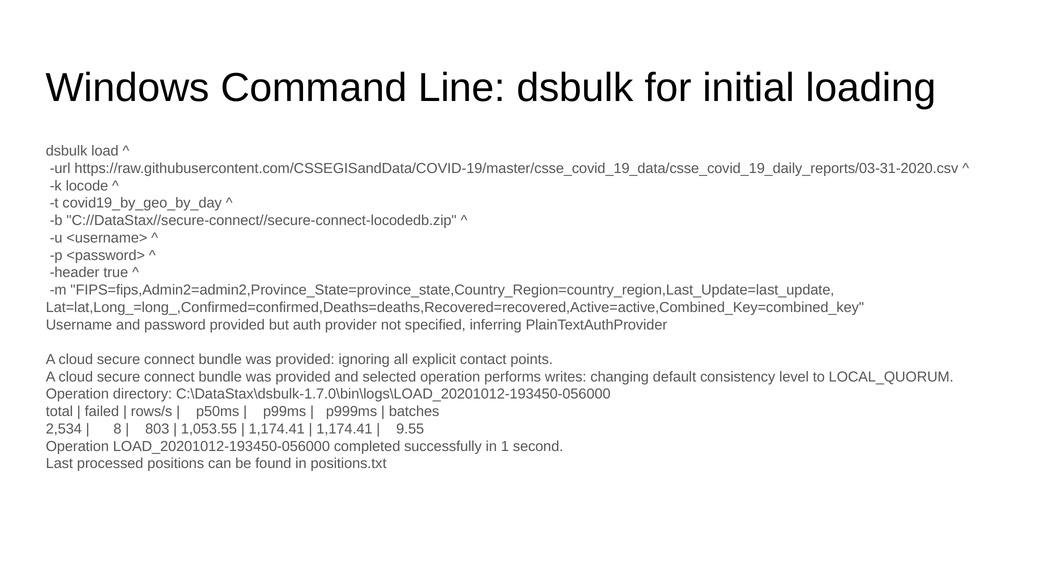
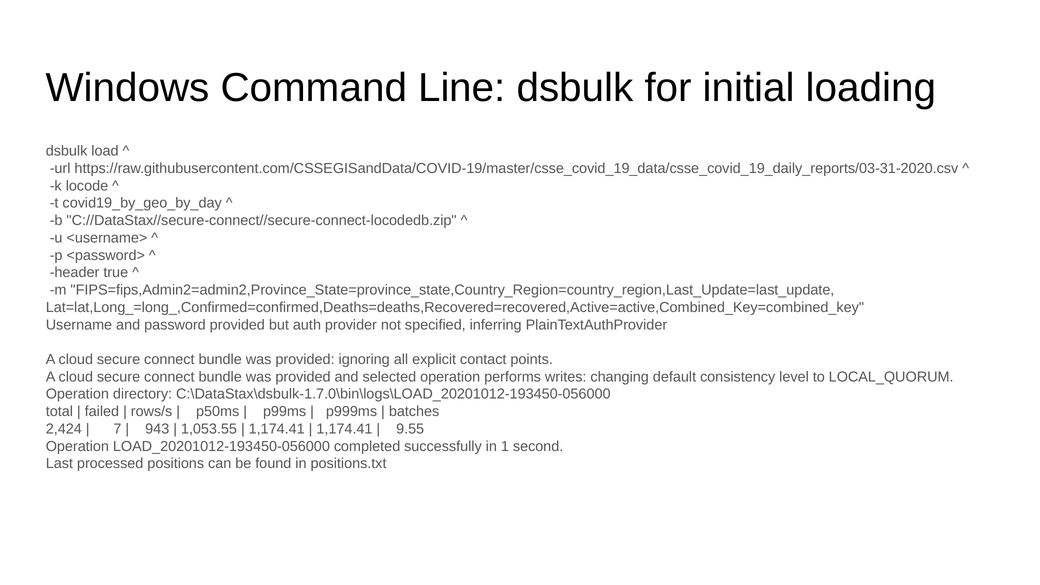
2,534: 2,534 -> 2,424 (64, 429)
8: 8 -> 7 (117, 429)
803: 803 -> 943 (157, 429)
